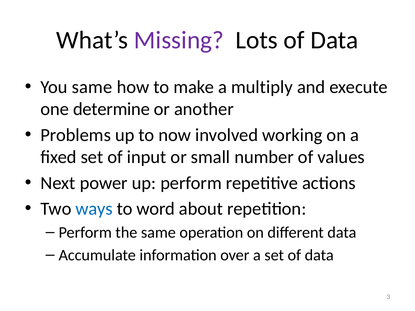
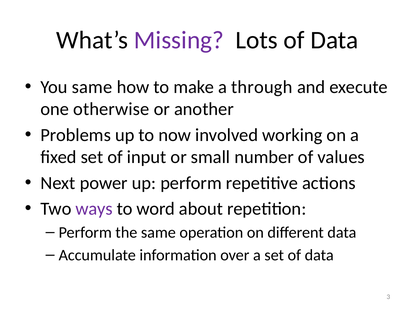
multiply: multiply -> through (262, 87)
determine: determine -> otherwise (111, 109)
ways colour: blue -> purple (94, 209)
